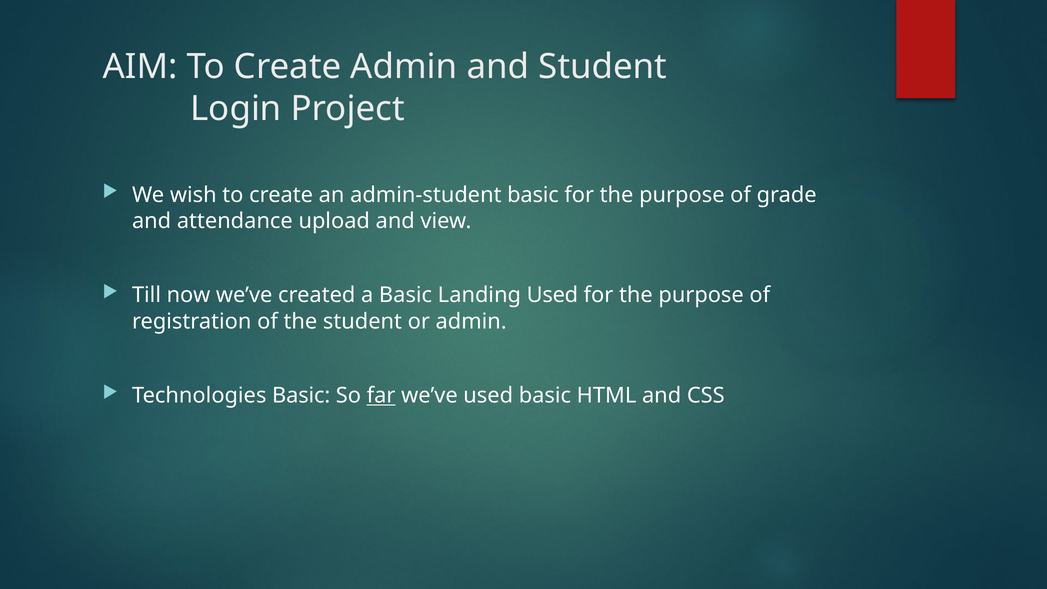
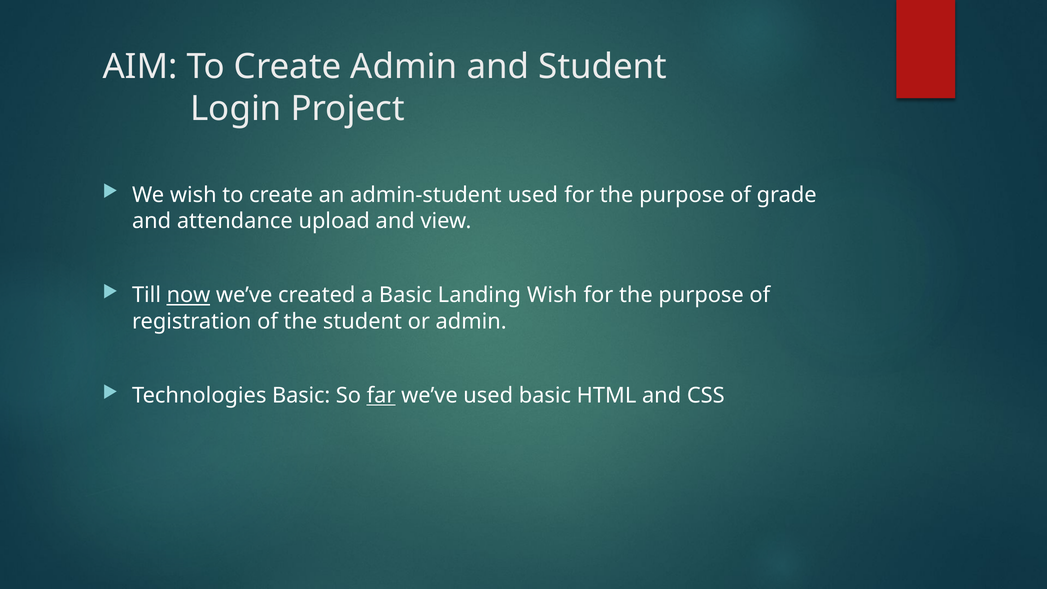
admin-student basic: basic -> used (533, 195)
now underline: none -> present (189, 295)
Landing Used: Used -> Wish (552, 295)
